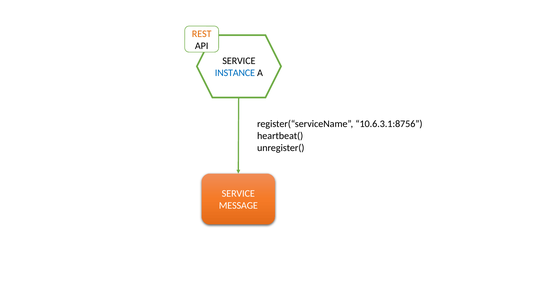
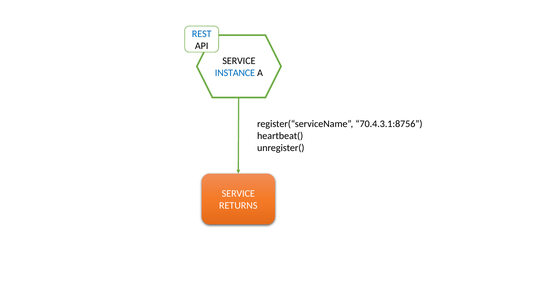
REST colour: orange -> blue (202, 34)
10.6.3.1:8756: 10.6.3.1:8756 -> 70.4.3.1:8756 (389, 124)
MESSAGE: MESSAGE -> RETURNS (238, 206)
